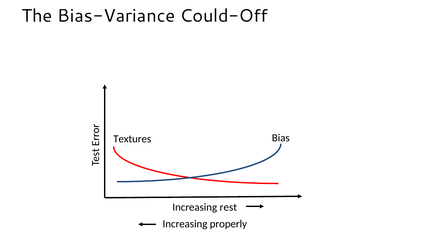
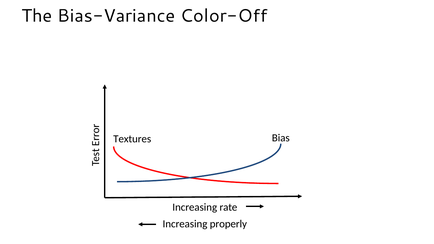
Could-Off: Could-Off -> Color-Off (224, 16)
rest: rest -> rate (228, 207)
